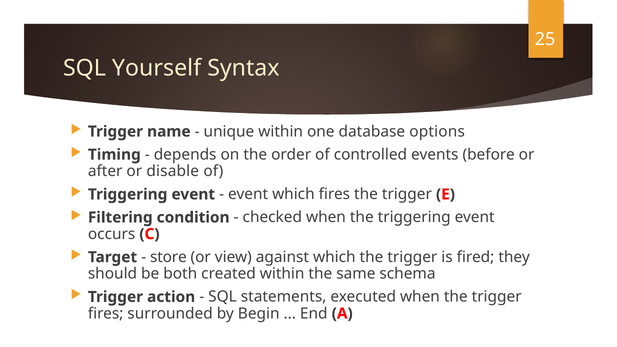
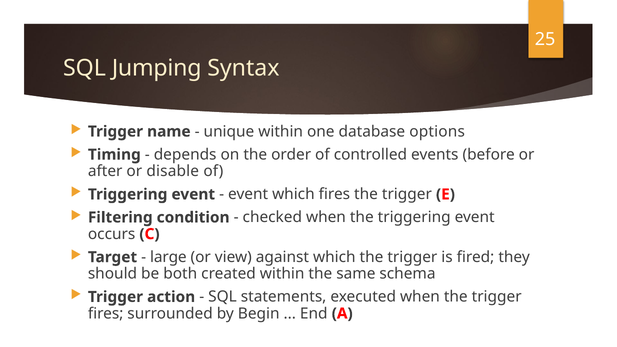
Yourself: Yourself -> Jumping (157, 68)
store: store -> large (168, 257)
